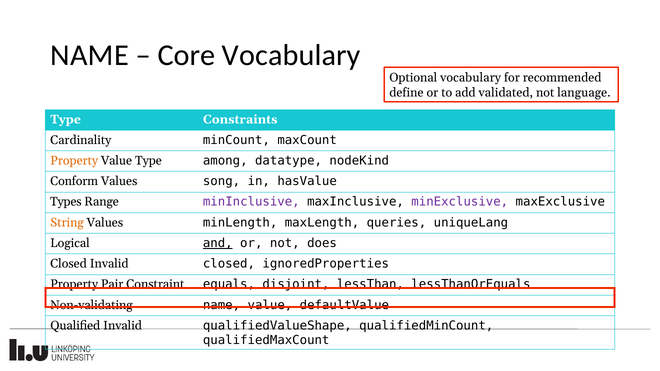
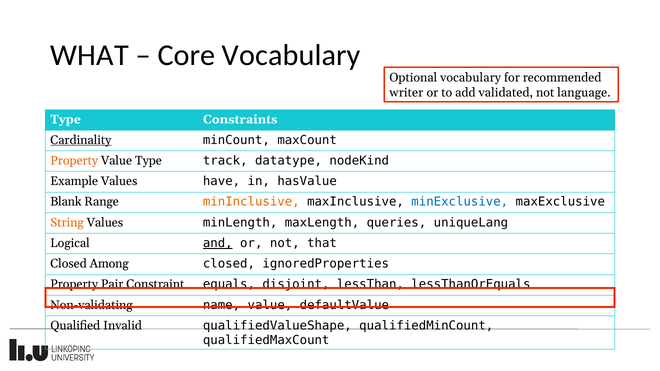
NAME: NAME -> WHAT (90, 55)
define: define -> writer (406, 93)
Cardinality underline: none -> present (81, 140)
among: among -> track (225, 161)
Conform: Conform -> Example (74, 181)
song: song -> have (222, 181)
Types: Types -> Blank (66, 202)
minInclusive colour: purple -> orange (251, 202)
minExclusive colour: purple -> blue (460, 202)
does: does -> that (322, 243)
Closed Invalid: Invalid -> Among (109, 264)
